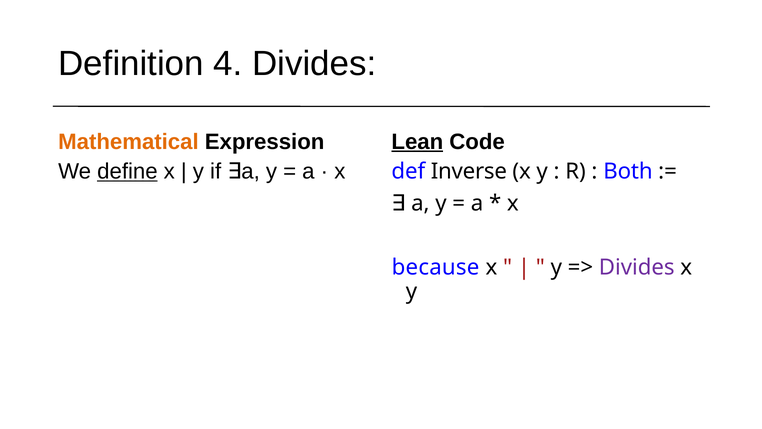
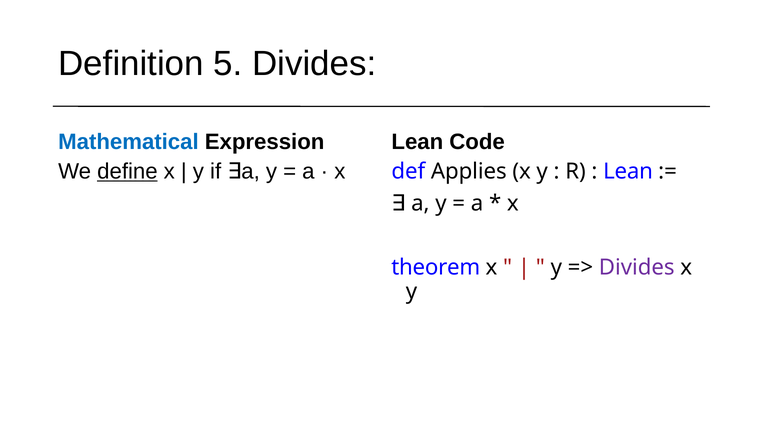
4: 4 -> 5 (228, 64)
Mathematical colour: orange -> blue (128, 142)
Lean underline: present -> none (417, 142)
Inverse: Inverse -> Applies (469, 171)
Both: Both -> Lean (628, 171)
because: because -> theorem (436, 267)
